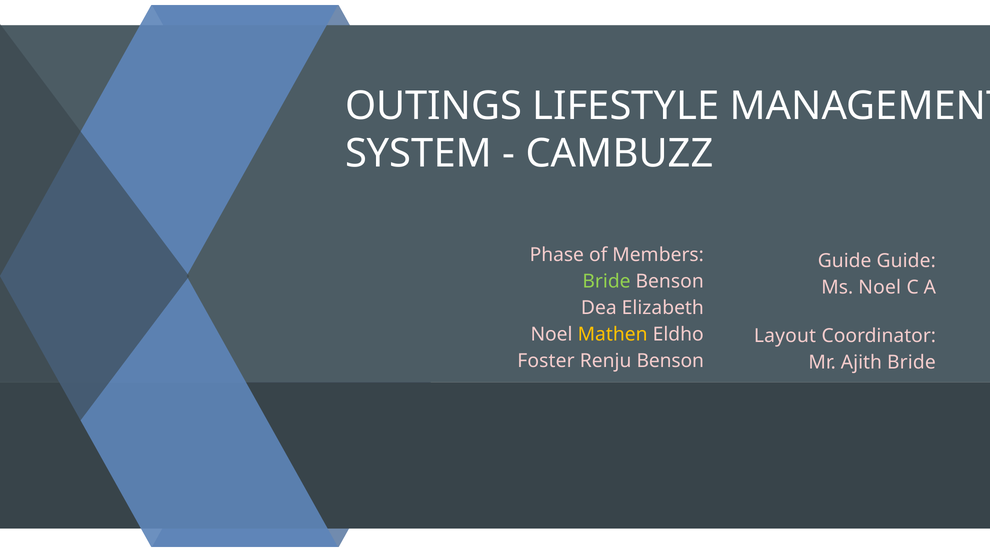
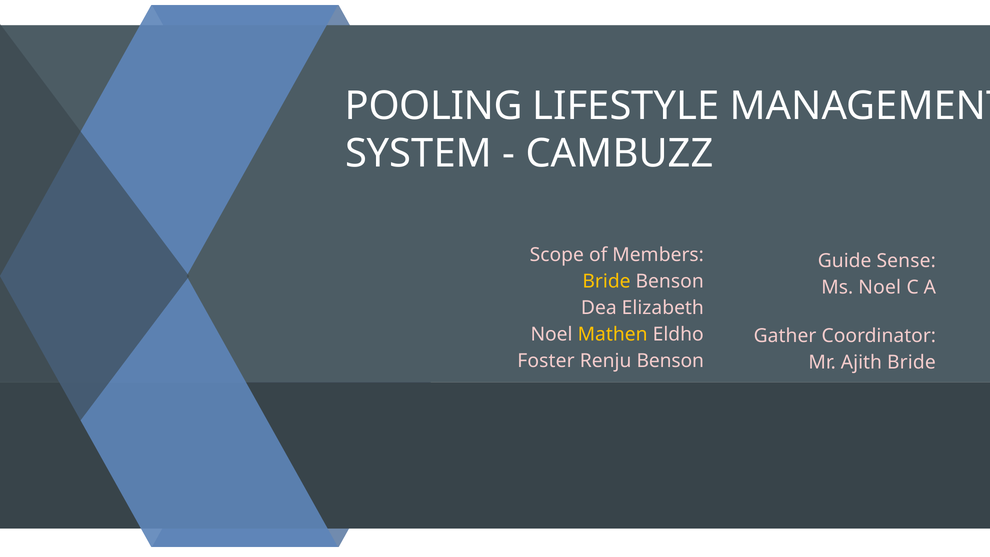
OUTINGS: OUTINGS -> POOLING (434, 106)
Phase: Phase -> Scope (557, 255)
Guide Guide: Guide -> Sense (906, 261)
Bride colour: light green -> yellow (607, 281)
Layout: Layout -> Gather (785, 336)
